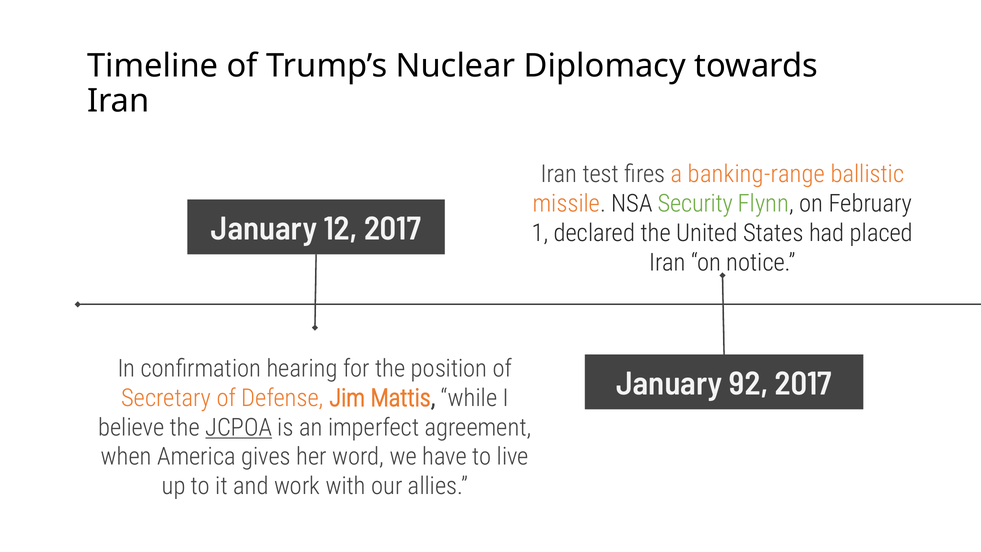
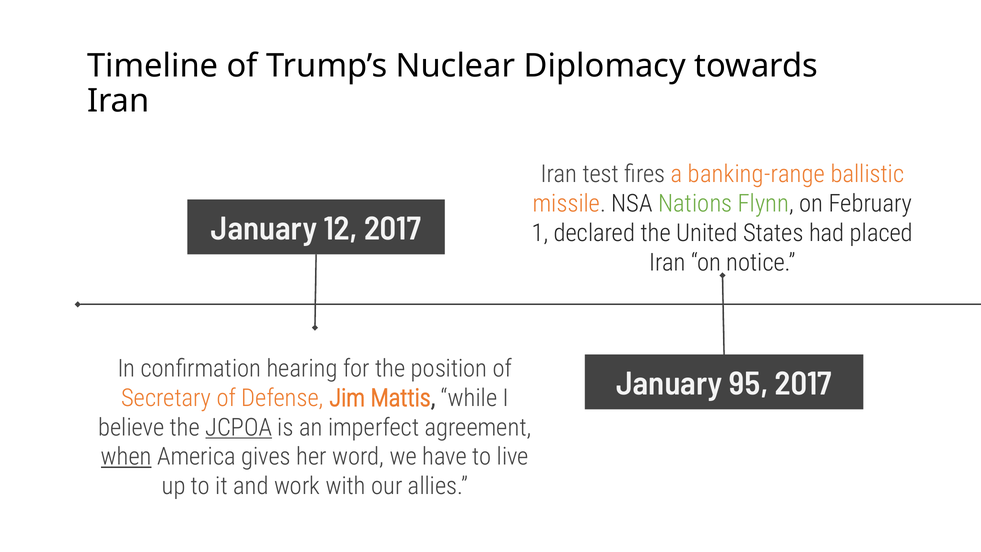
Security: Security -> Nations (695, 203)
92: 92 -> 95 (748, 384)
when underline: none -> present (126, 457)
